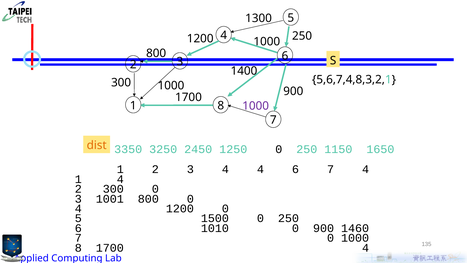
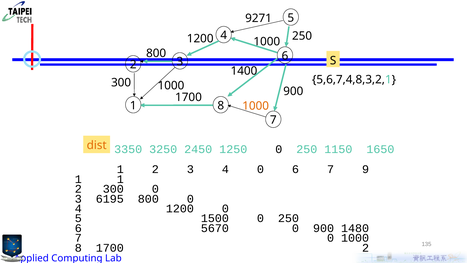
1300: 1300 -> 9271 (259, 18)
1000 colour: purple -> orange (256, 106)
4 4: 4 -> 0 (260, 169)
7 4: 4 -> 9 (366, 169)
1 4: 4 -> 1 (120, 179)
1001: 1001 -> 6195 (110, 199)
1010: 1010 -> 5670 (215, 228)
1460: 1460 -> 1480 (355, 228)
1700 4: 4 -> 2 (366, 248)
